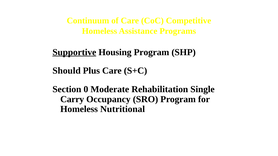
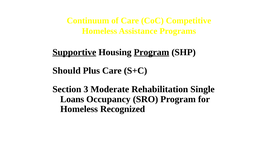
Program underline: none -> present (152, 52)
0: 0 -> 3 (86, 89)
Carry: Carry -> Loans (72, 99)
Nutritional: Nutritional -> Recognized (123, 109)
